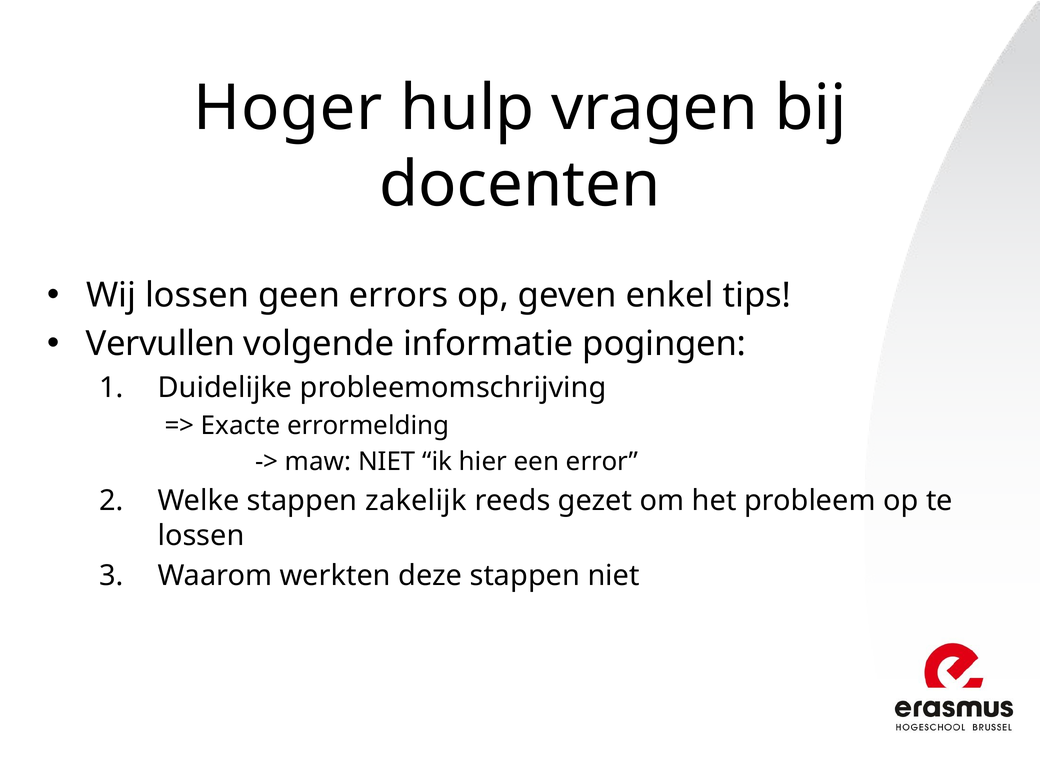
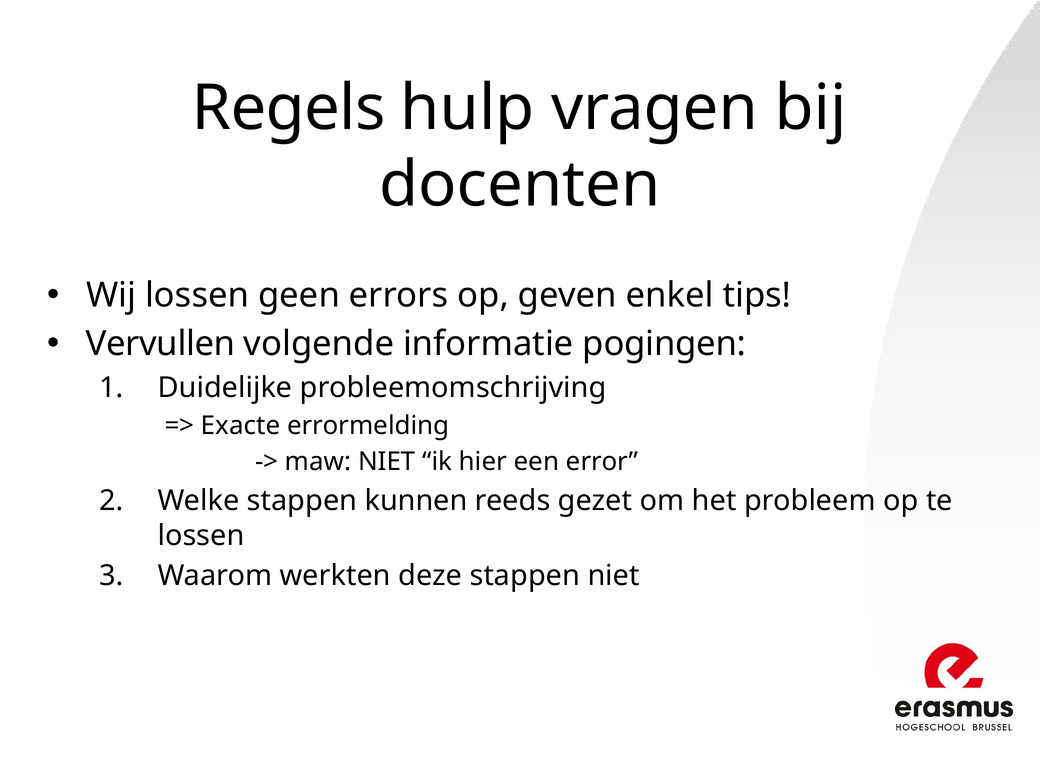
Hoger: Hoger -> Regels (289, 108)
zakelijk: zakelijk -> kunnen (416, 501)
